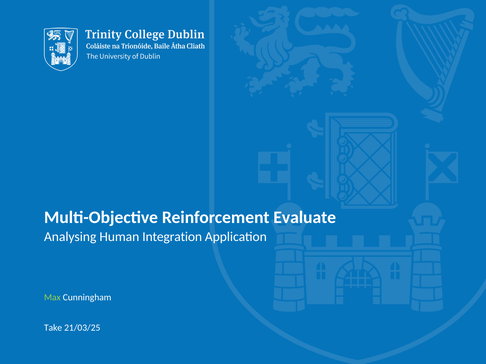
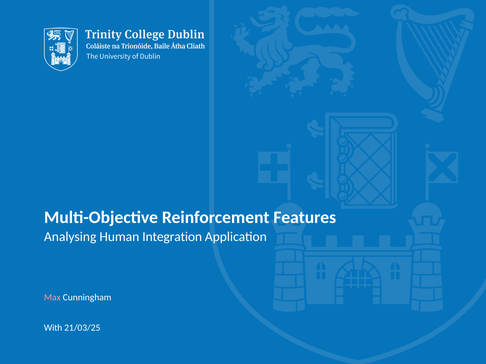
Evaluate: Evaluate -> Features (305, 218)
Max colour: light green -> pink (52, 298)
Take: Take -> With (53, 328)
